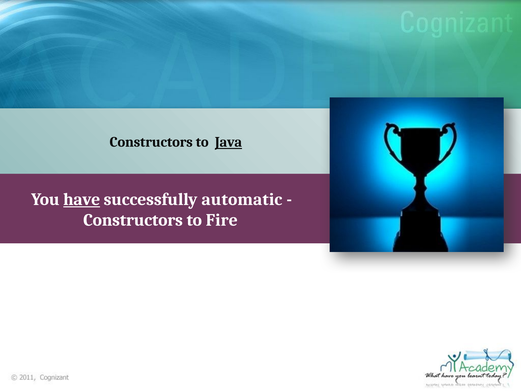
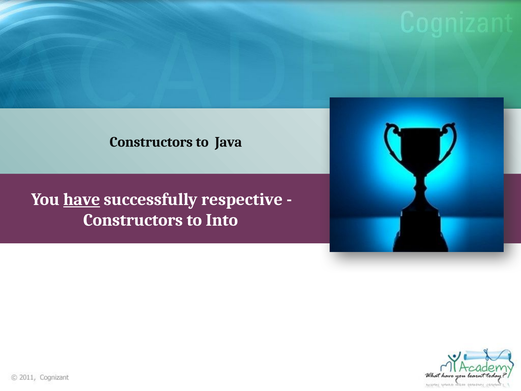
Java underline: present -> none (228, 142)
automatic: automatic -> respective (242, 199)
Fire: Fire -> Into (222, 220)
